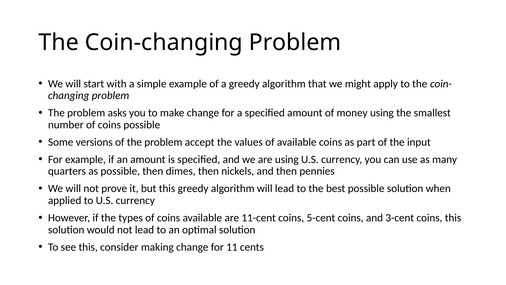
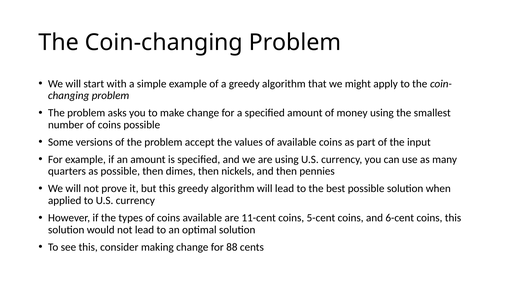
3-cent: 3-cent -> 6-cent (400, 218)
11: 11 -> 88 (232, 247)
